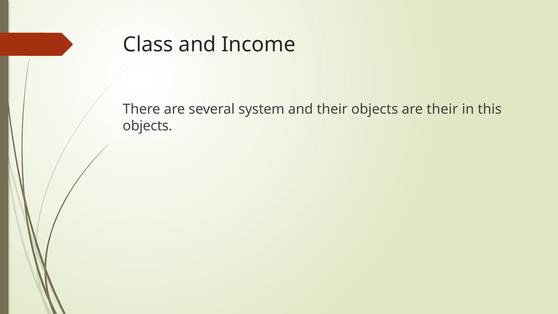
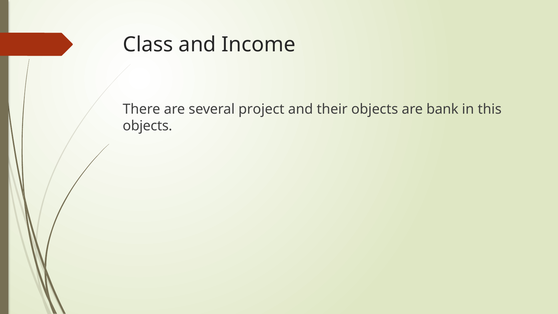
system: system -> project (261, 109)
are their: their -> bank (442, 109)
